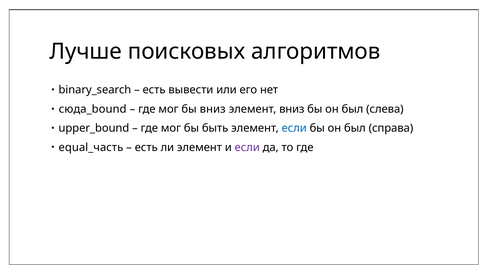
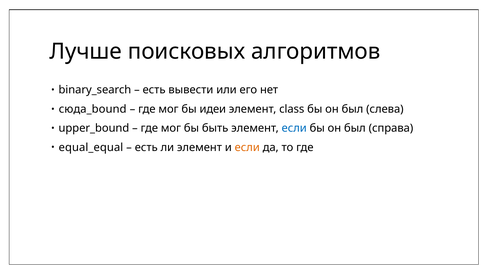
бы вниз: вниз -> идеи (213, 109)
элемент вниз: вниз -> class (292, 109)
equal_часть: equal_часть -> equal_equal (91, 148)
если colour: purple -> orange (247, 148)
